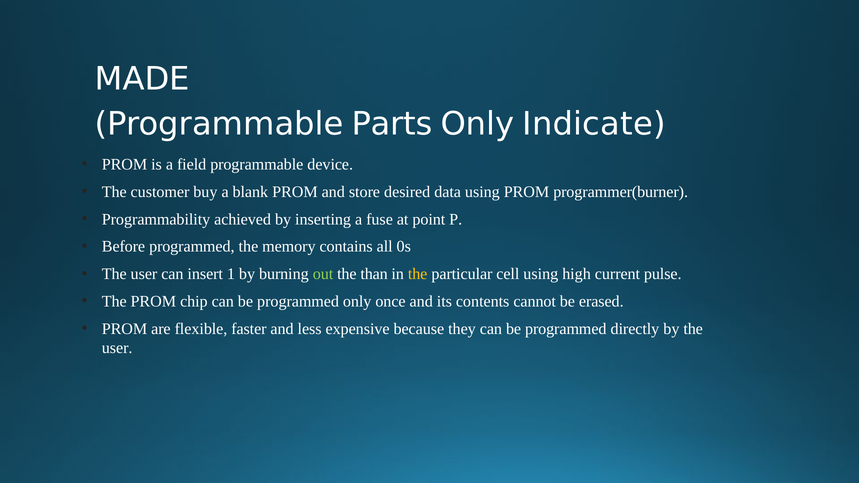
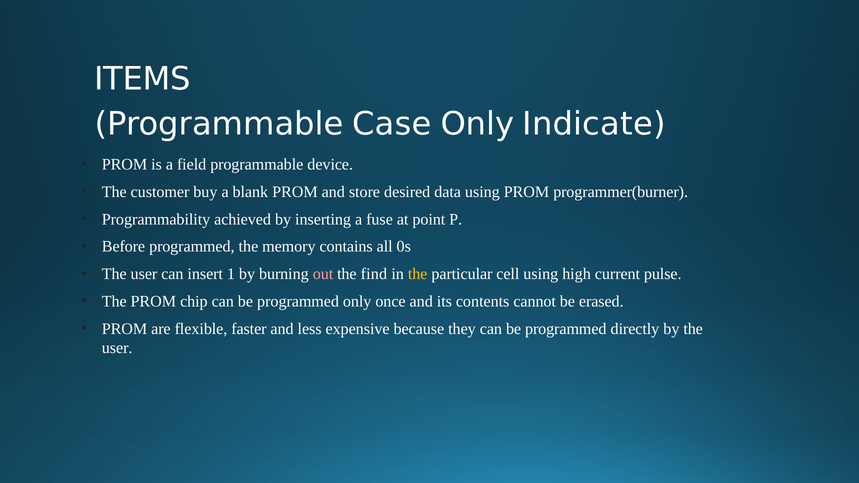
MADE: MADE -> ITEMS (142, 79)
Parts: Parts -> Case (392, 124)
out colour: light green -> pink (323, 274)
than: than -> find (374, 274)
